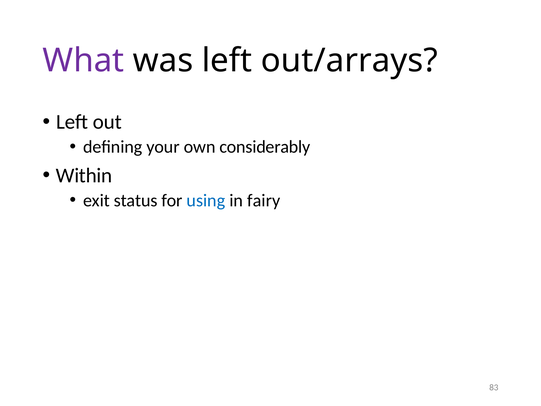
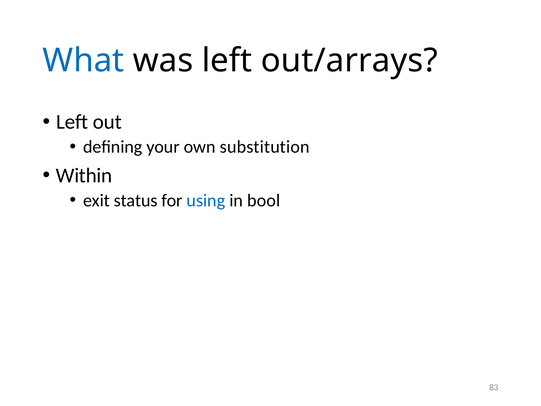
What colour: purple -> blue (83, 61)
considerably: considerably -> substitution (265, 147)
fairy: fairy -> bool (264, 200)
